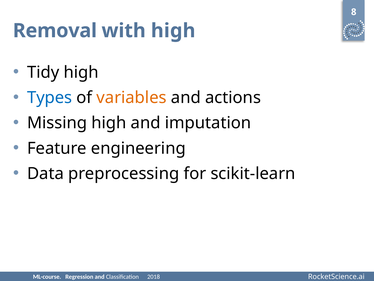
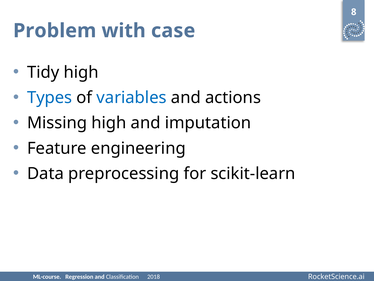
Removal: Removal -> Problem (55, 31)
with high: high -> case (173, 31)
variables colour: orange -> blue (132, 97)
